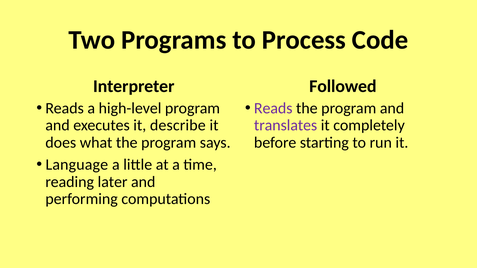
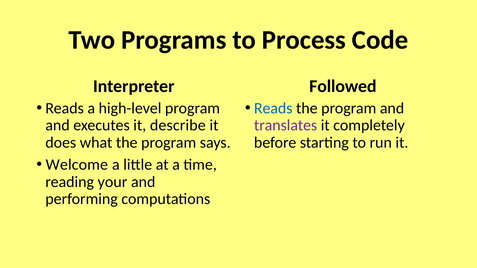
Reads colour: purple -> blue (273, 108)
Language: Language -> Welcome (77, 165)
later: later -> your (113, 182)
